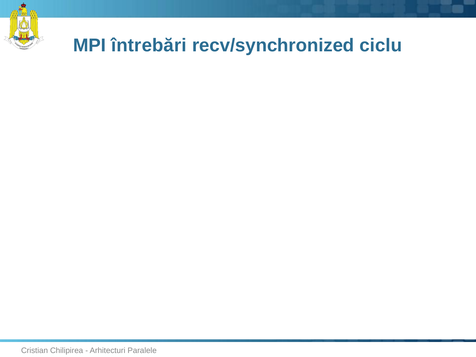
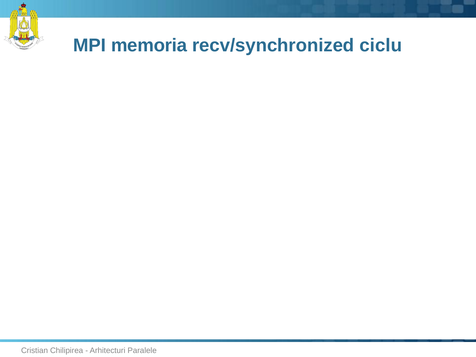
întrebări: întrebări -> memoria (149, 46)
